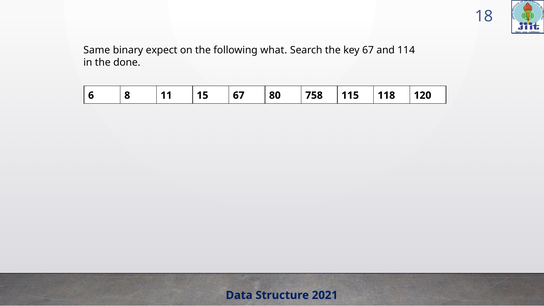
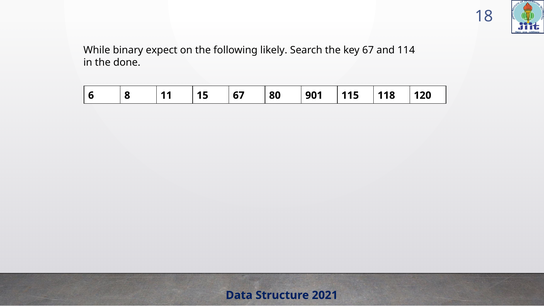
Same: Same -> While (97, 50)
what: what -> likely (274, 50)
758: 758 -> 901 (314, 95)
